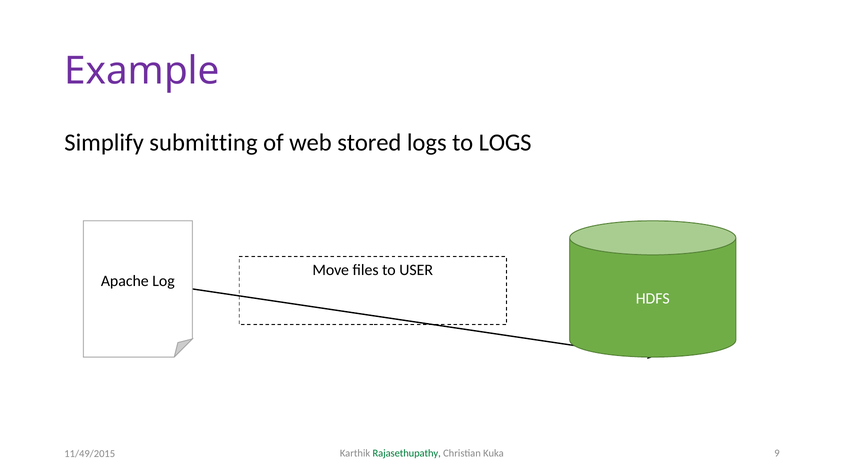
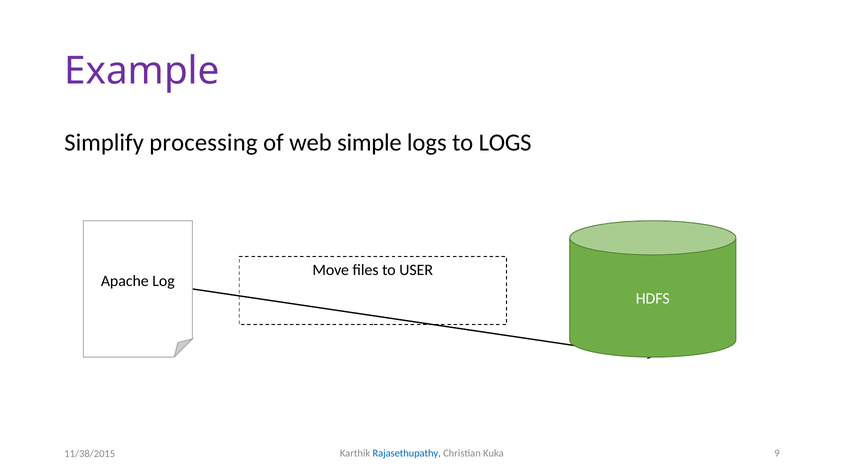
submitting: submitting -> processing (203, 143)
stored: stored -> simple (369, 143)
Rajasethupathy colour: green -> blue (407, 453)
11/49/2015: 11/49/2015 -> 11/38/2015 (90, 453)
